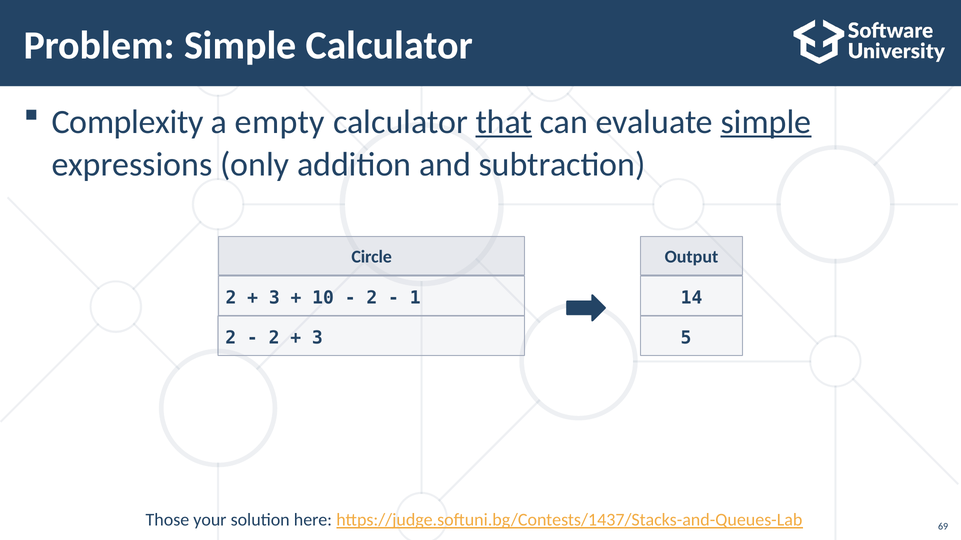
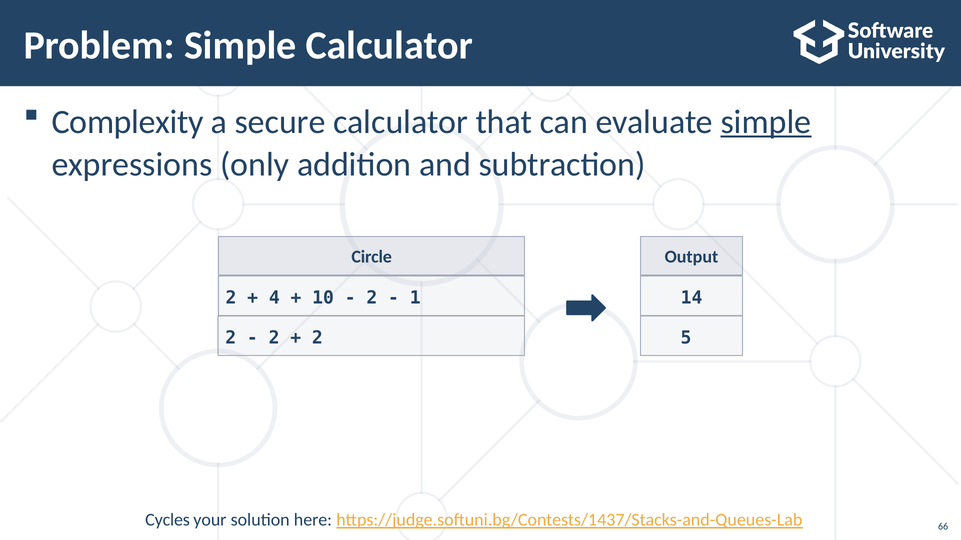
empty: empty -> secure (280, 122)
that underline: present -> none (504, 122)
3: 3 -> 4 (274, 298)
3: 3 -> 2 (317, 338)
Those: Those -> Cycles (168, 520)
69: 69 -> 66 (943, 527)
